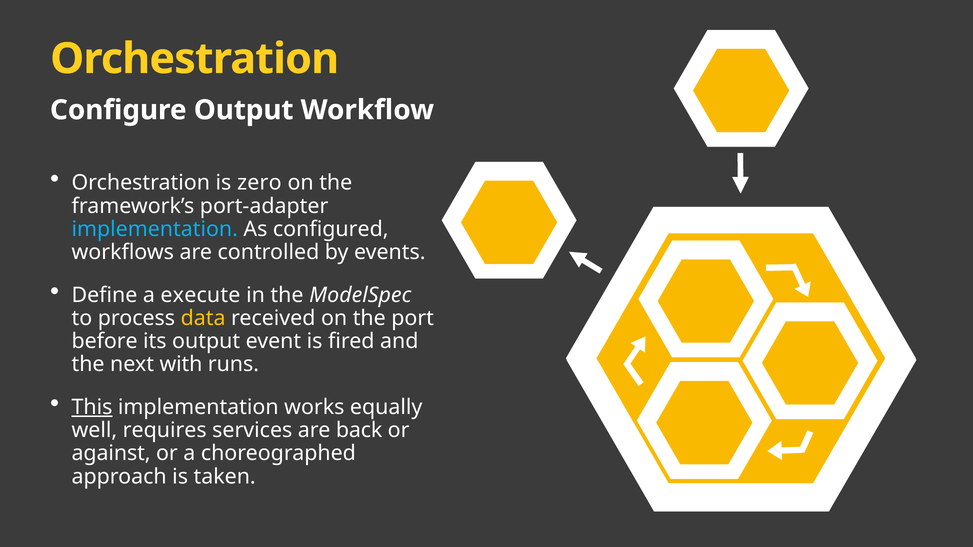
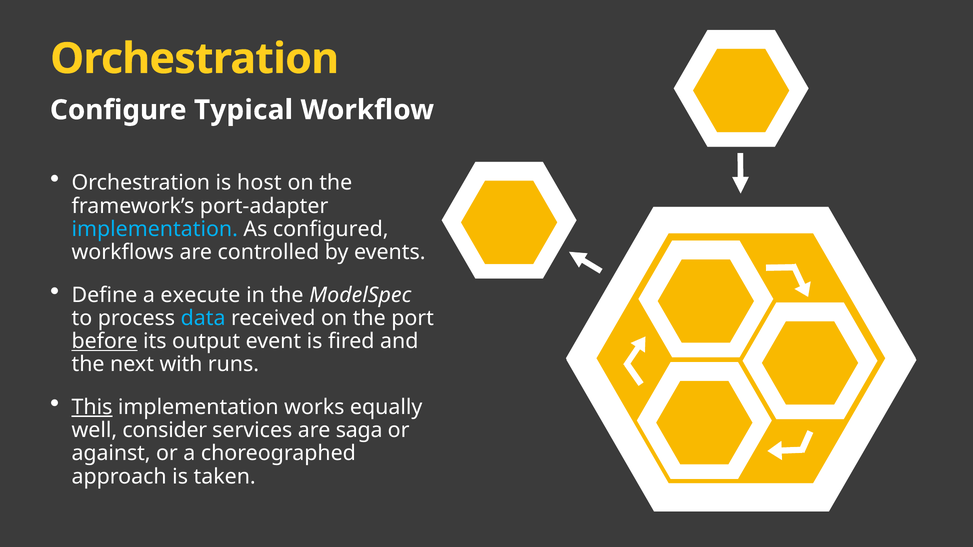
Configure Output: Output -> Typical (243, 110)
zero: zero -> host (259, 183)
data colour: yellow -> light blue (203, 318)
before underline: none -> present (105, 341)
requires: requires -> consider (165, 431)
back: back -> saga (359, 431)
